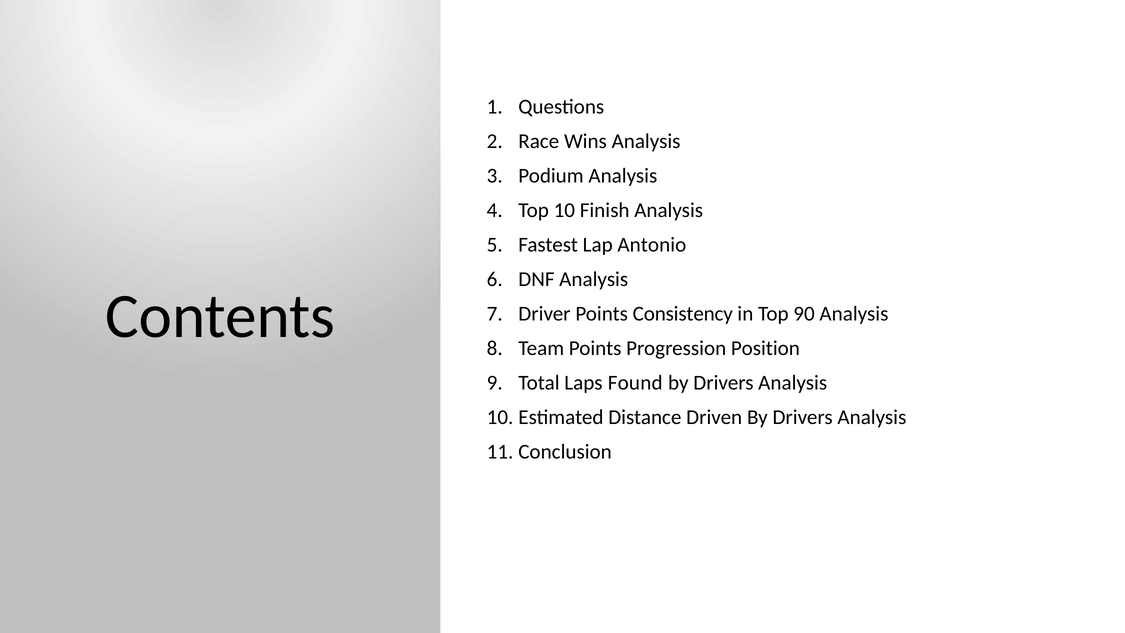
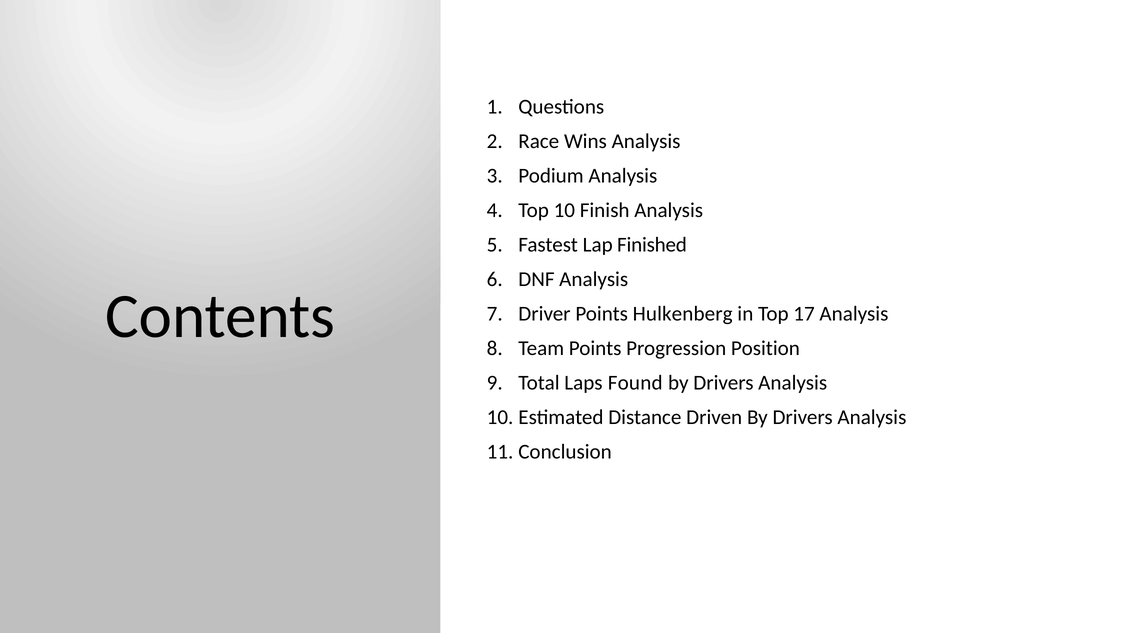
Antonio: Antonio -> Finished (652, 245)
Consistency: Consistency -> Hulkenberg (683, 314)
90: 90 -> 17 (804, 314)
